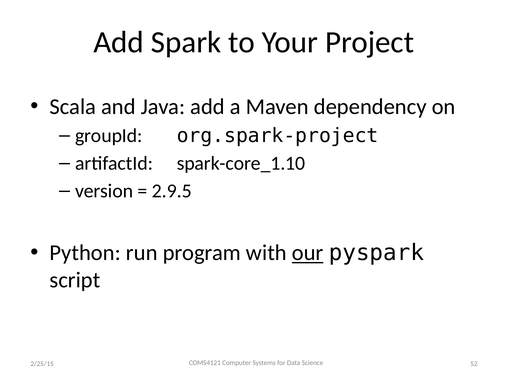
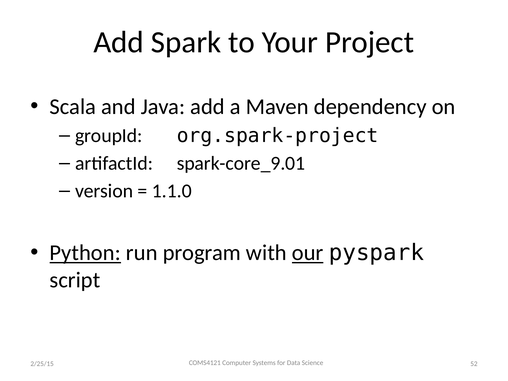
spark-core_1.10: spark-core_1.10 -> spark-core_9.01 (241, 163)
2.9.5: 2.9.5 -> 1.1.0 (172, 191)
Python underline: none -> present (85, 253)
